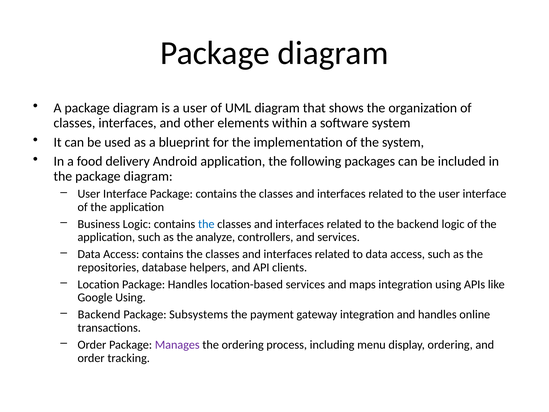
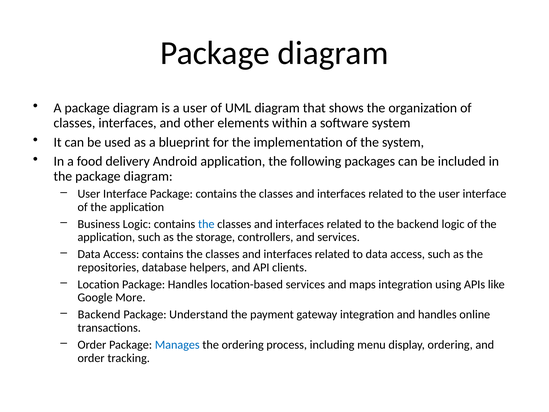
analyze: analyze -> storage (215, 237)
Google Using: Using -> More (130, 297)
Subsystems: Subsystems -> Understand (199, 314)
Manages colour: purple -> blue (177, 345)
